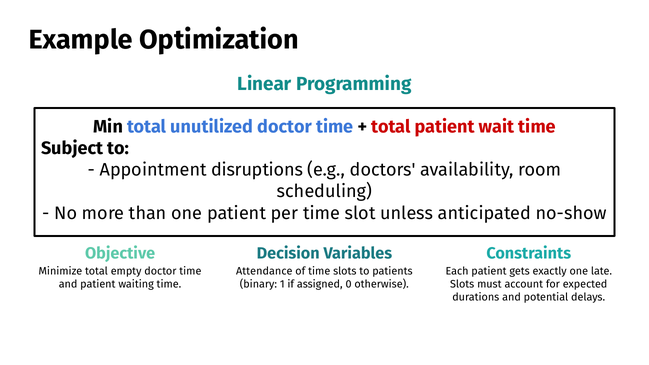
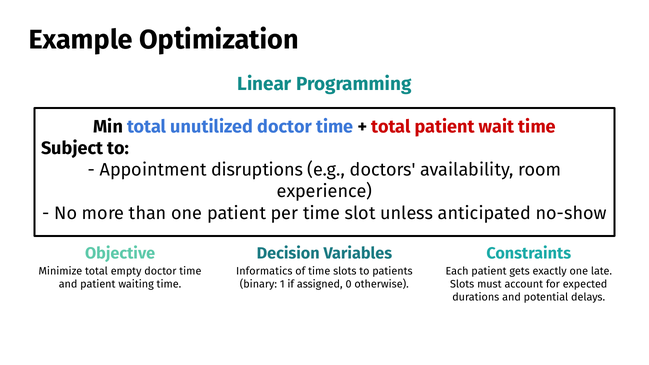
scheduling: scheduling -> experience (325, 192)
Attendance: Attendance -> Informatics (264, 271)
